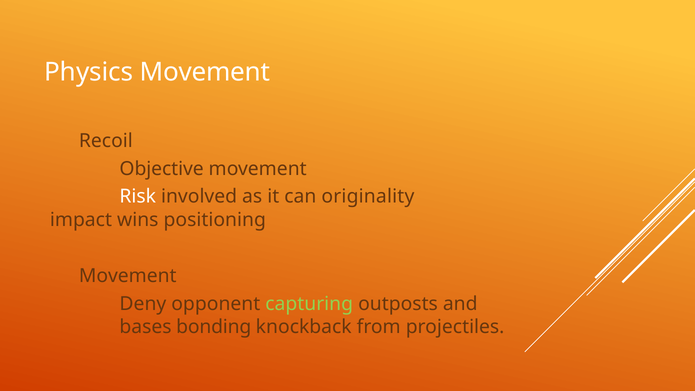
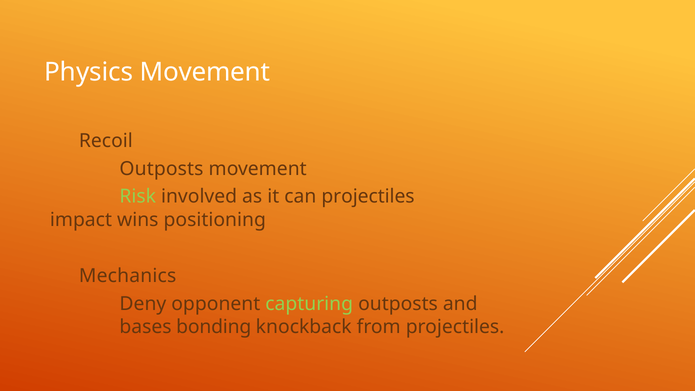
Objective: Objective -> Outposts (161, 169)
Risk colour: white -> light green (138, 197)
can originality: originality -> projectiles (368, 197)
Movement: Movement -> Mechanics (128, 276)
